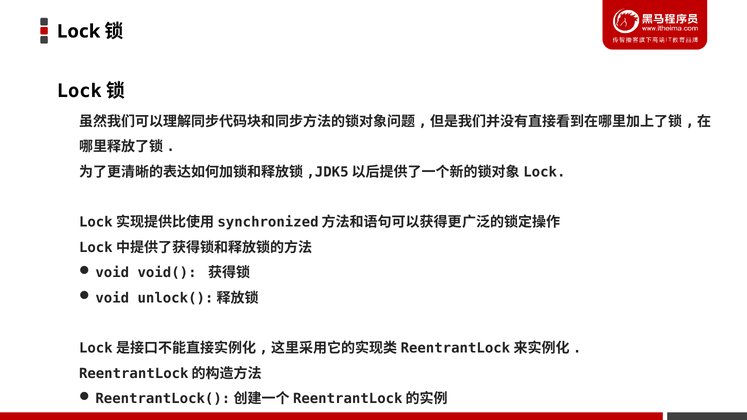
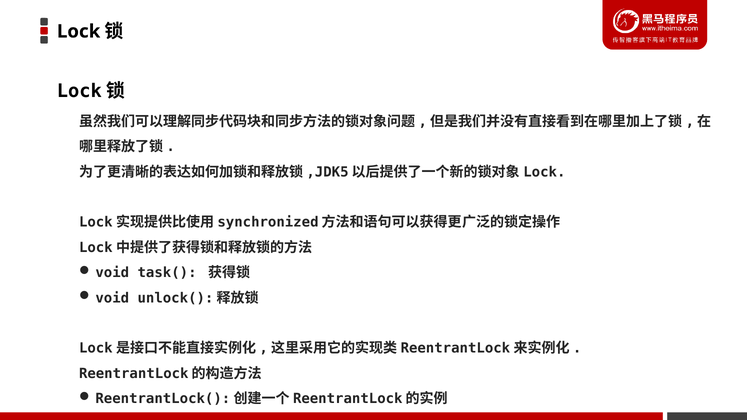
void(: void( -> task( (167, 273)
